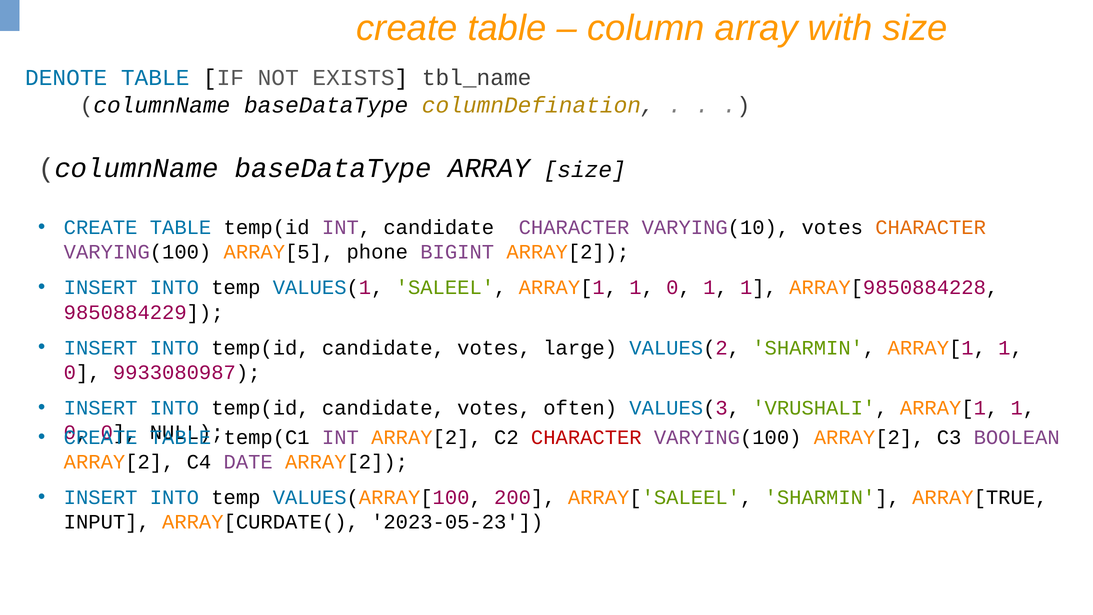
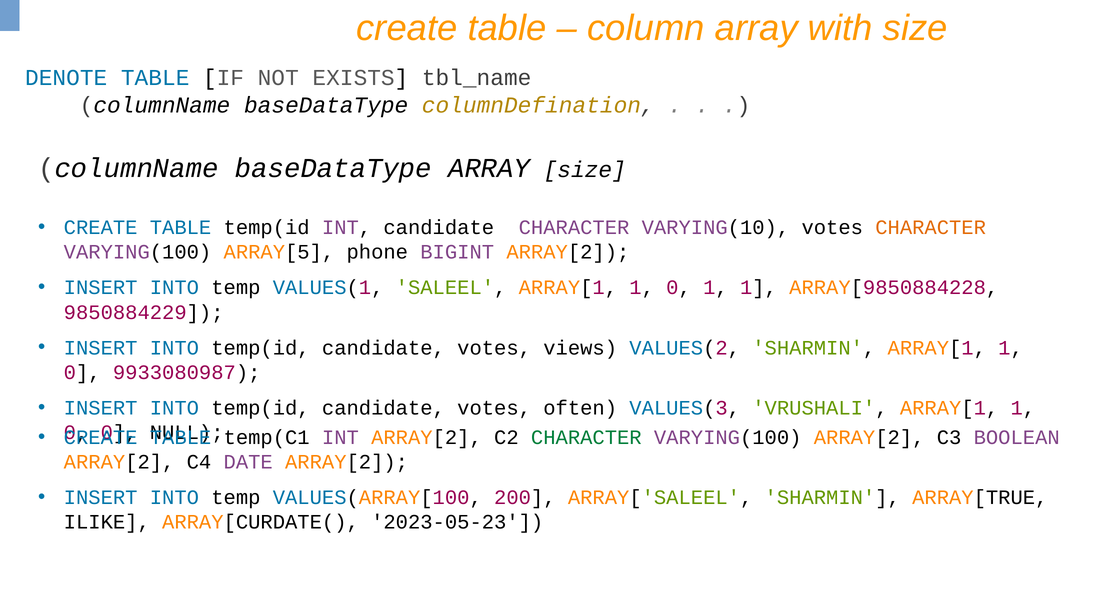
large: large -> views (580, 348)
CHARACTER colour: red -> green (586, 437)
INPUT: INPUT -> ILIKE (107, 522)
